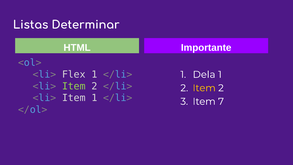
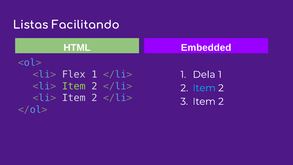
Determinar: Determinar -> Facilitando (86, 25)
Importante: Importante -> Embedded (206, 48)
Item colour: yellow -> light blue (204, 88)
1: 1 -> 2 (94, 98)
3 Item 7: 7 -> 2 (221, 101)
